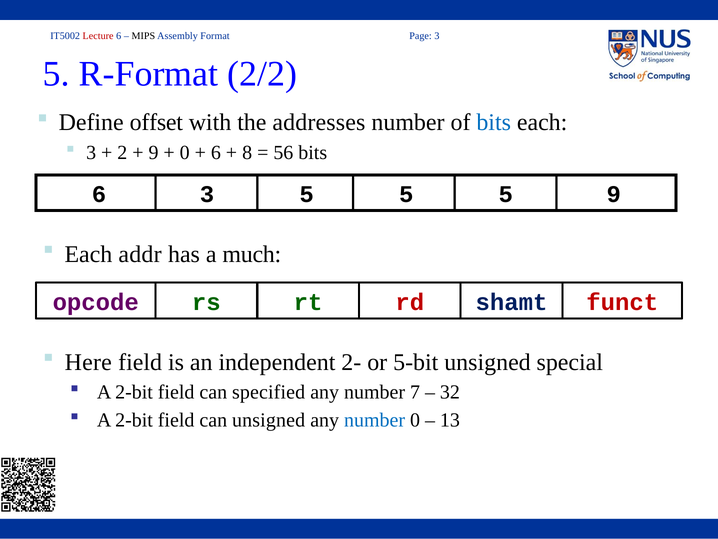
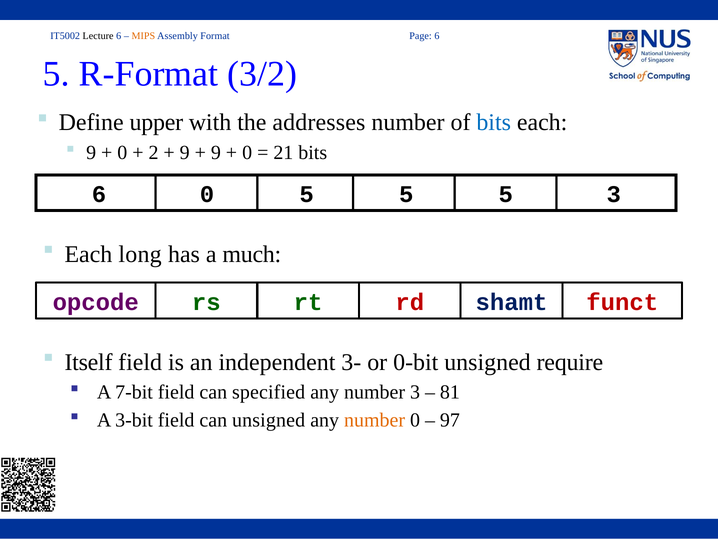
Lecture colour: red -> black (98, 36)
MIPS colour: black -> orange (143, 36)
3: 3 -> 6 (437, 36)
2/2: 2/2 -> 3/2 (262, 74)
offset: offset -> upper (156, 122)
3: 3 -> 9 (91, 153)
2: 2 -> 0 (122, 153)
9: 9 -> 2 (154, 153)
0: 0 -> 9 (185, 153)
6: 6 -> 9 (216, 153)
8: 8 -> 0 (247, 153)
56: 56 -> 21 (283, 153)
6 3: 3 -> 0 (207, 194)
5 9: 9 -> 3 (614, 194)
addr: addr -> long (140, 254)
Here: Here -> Itself (88, 362)
2-: 2- -> 3- (351, 362)
5-bit: 5-bit -> 0-bit (416, 362)
special: special -> require (570, 362)
2-bit: 2-bit -> 7-bit (134, 392)
number 7: 7 -> 3 (415, 392)
32: 32 -> 81 (450, 392)
2-bit: 2-bit -> 3-bit (134, 420)
number colour: blue -> orange (375, 420)
13: 13 -> 97 (450, 420)
